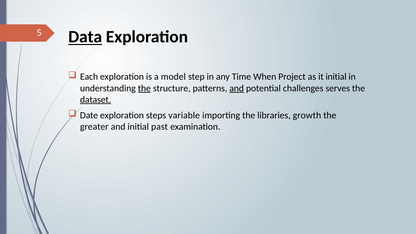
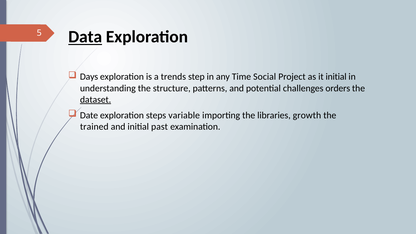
Each: Each -> Days (89, 77)
model: model -> trends (173, 77)
When: When -> Social (265, 77)
the underline: present -> none (144, 88)
and underline: present -> none (237, 88)
serves: serves -> orders (338, 88)
greater: greater -> trained (94, 127)
